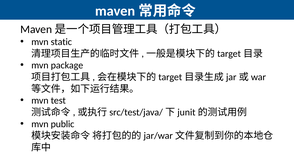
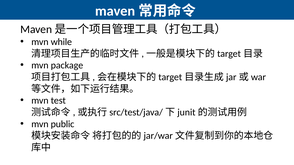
static: static -> while (61, 42)
